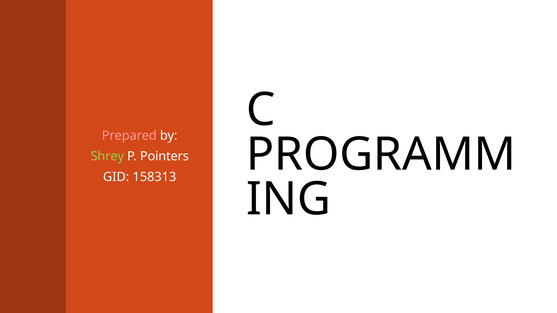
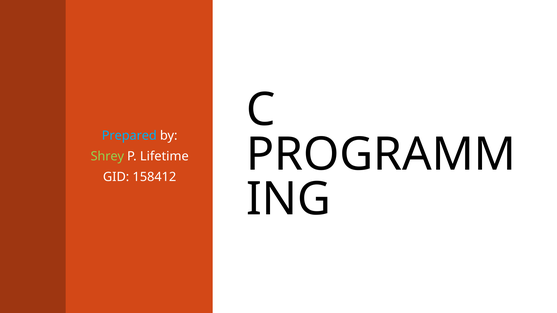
Prepared colour: pink -> light blue (129, 136)
Pointers: Pointers -> Lifetime (164, 157)
158313: 158313 -> 158412 (154, 177)
